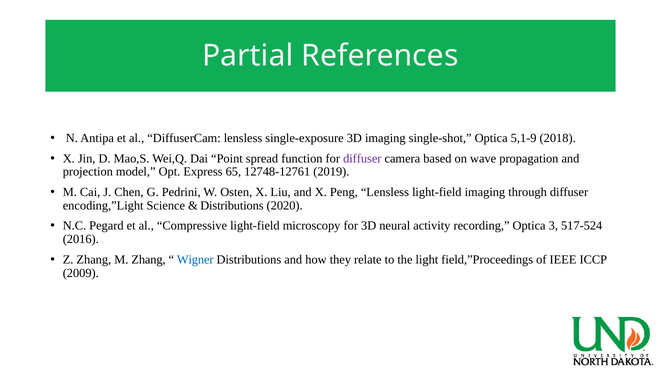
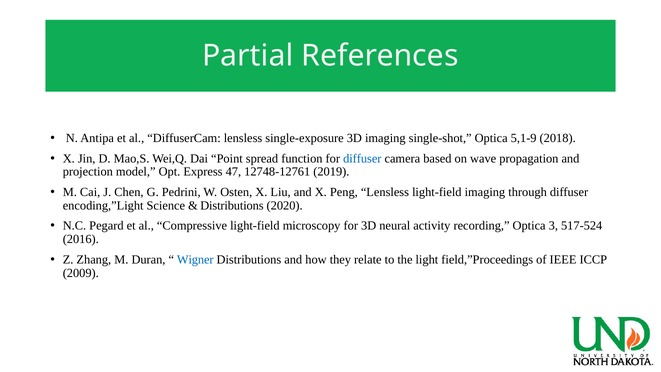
diffuser colour: purple -> blue (362, 158)
65: 65 -> 47 (233, 172)
M Zhang: Zhang -> Duran (148, 259)
